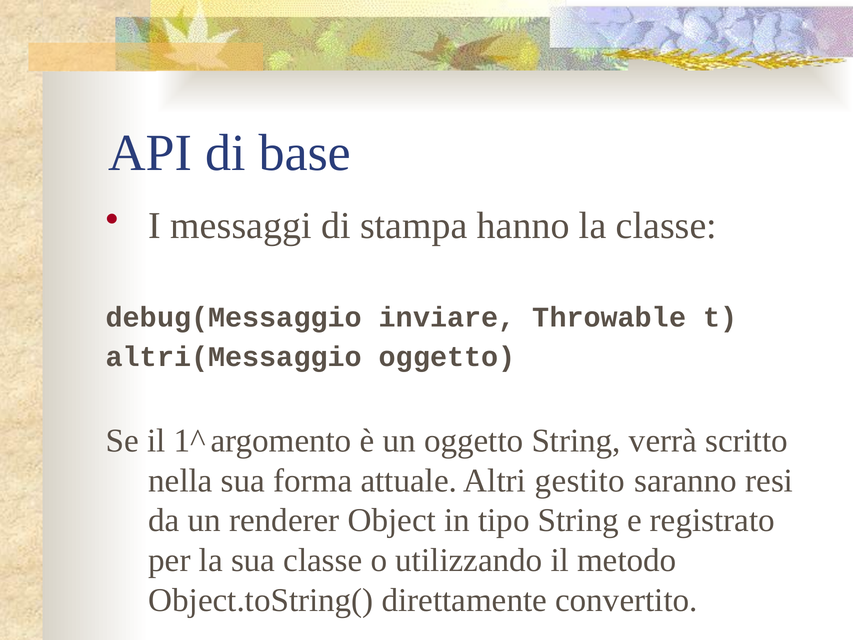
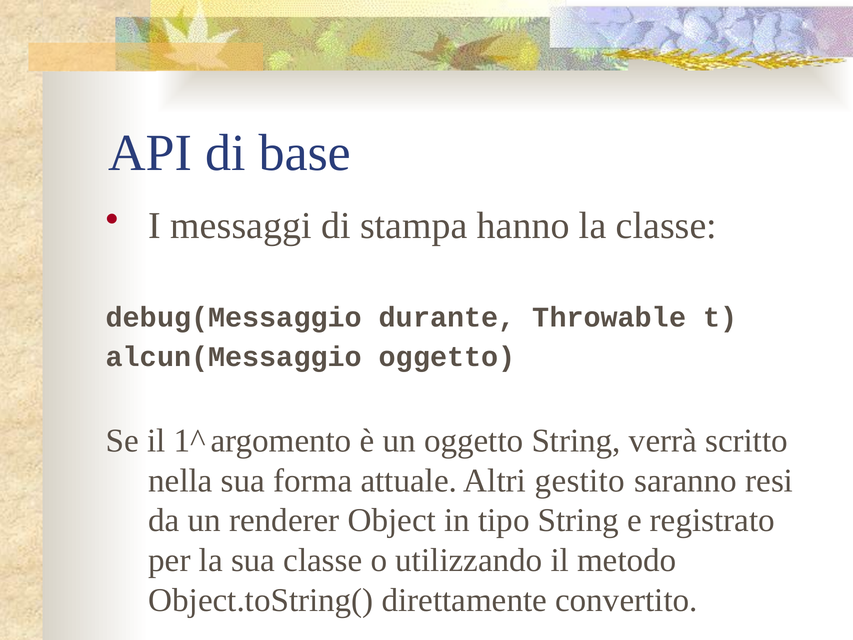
inviare: inviare -> durante (447, 317)
altri(Messaggio: altri(Messaggio -> alcun(Messaggio (234, 357)
